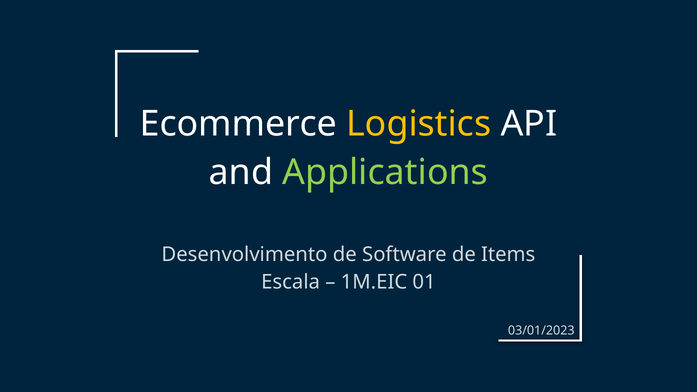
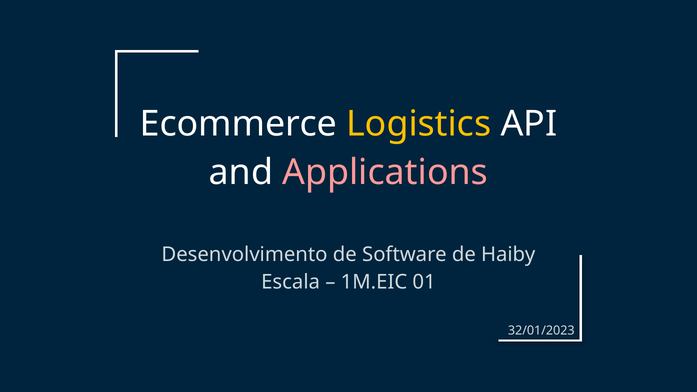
Applications colour: light green -> pink (385, 173)
Items: Items -> Haiby (508, 254)
03/01/2023: 03/01/2023 -> 32/01/2023 (541, 331)
